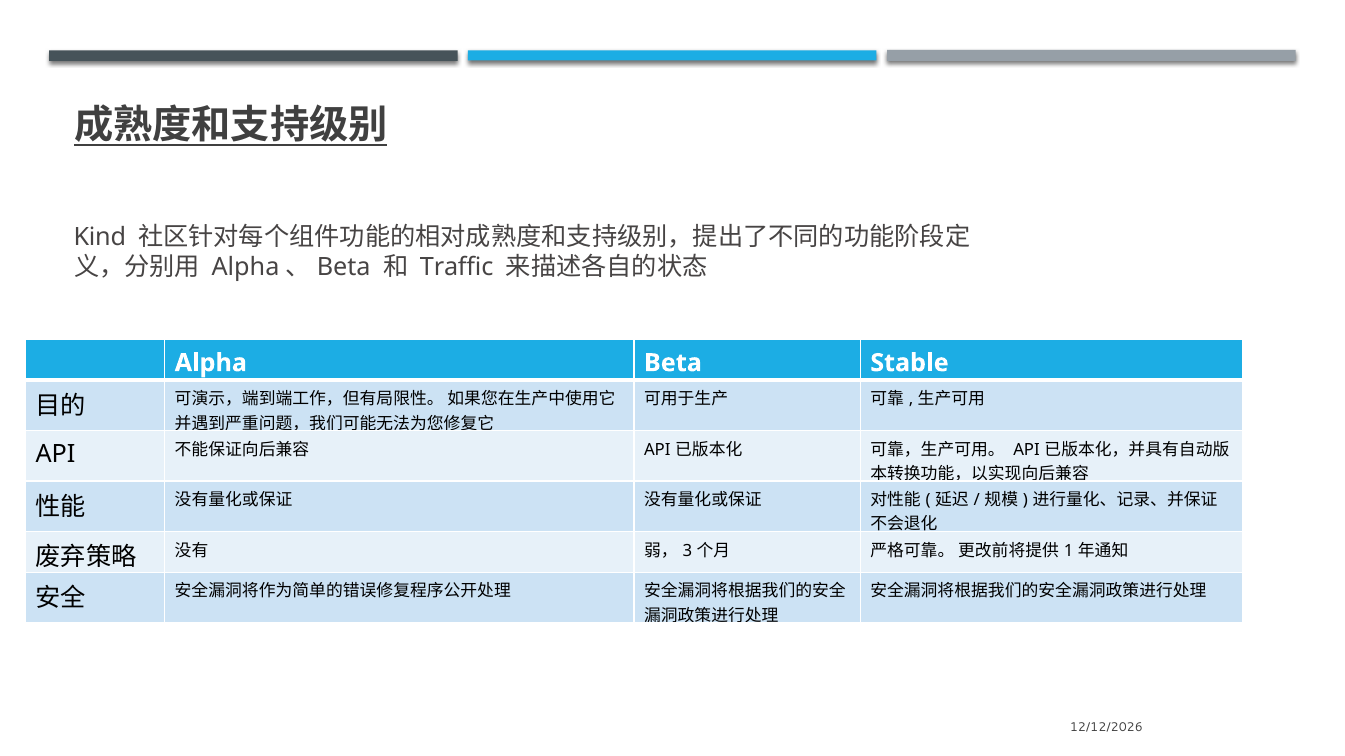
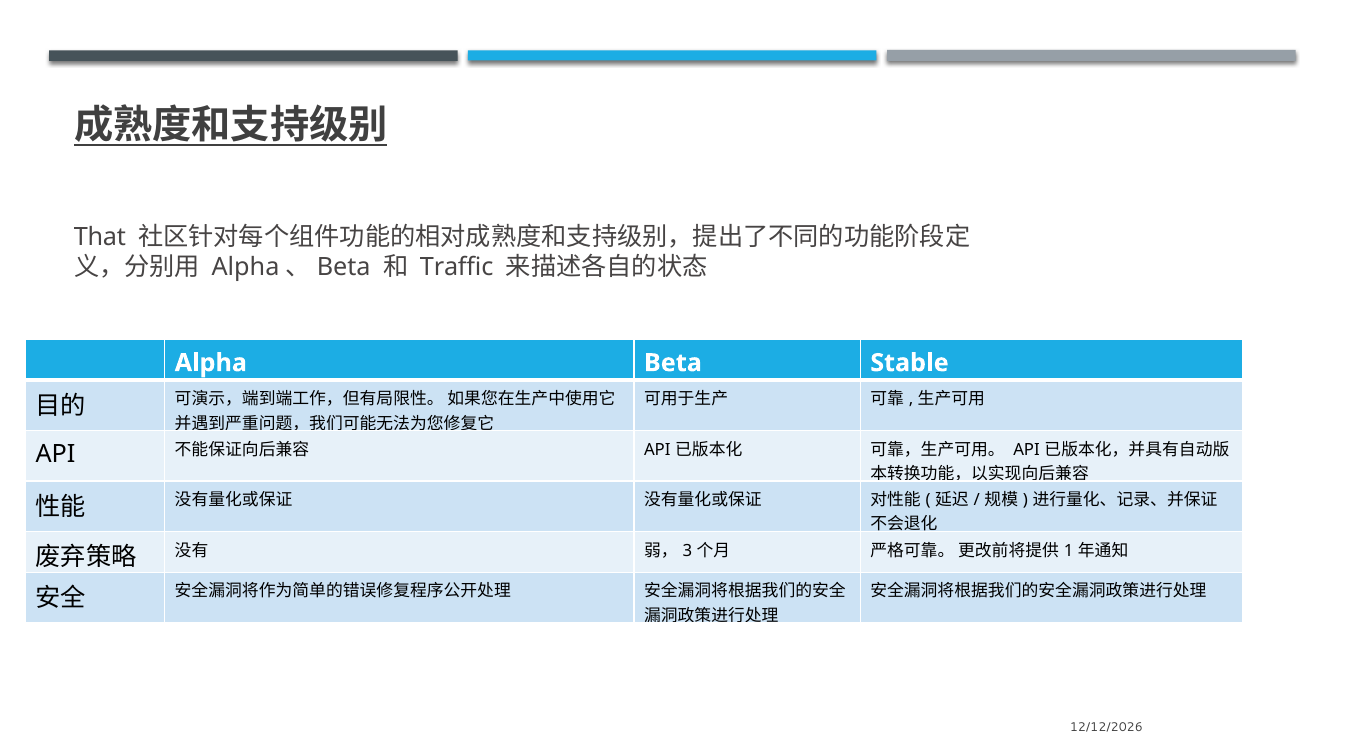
Kind: Kind -> That (100, 238)
